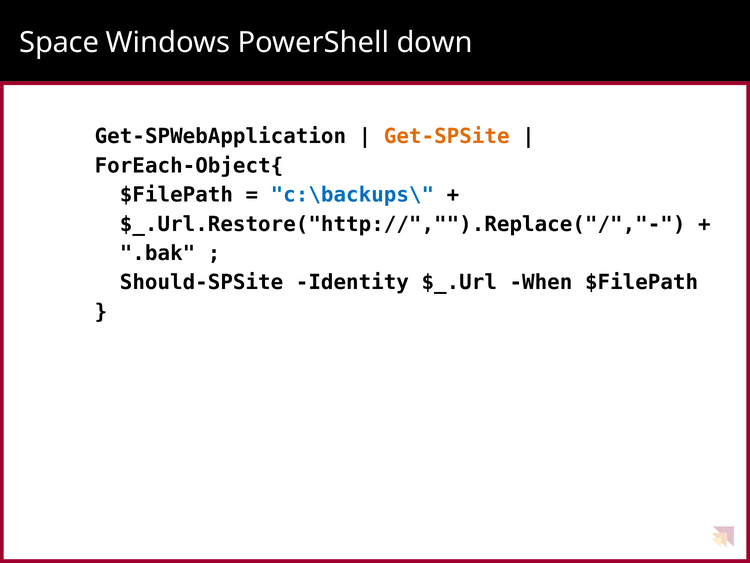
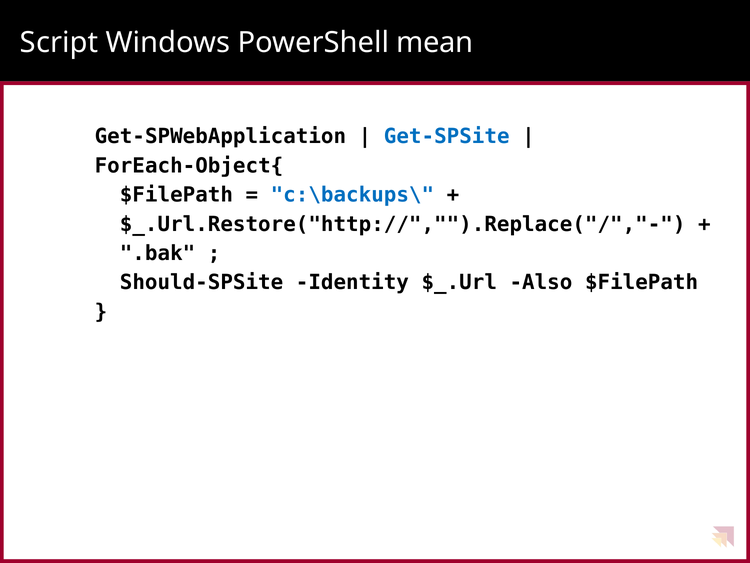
Space: Space -> Script (59, 43)
down: down -> mean (435, 43)
Get-SPSite colour: orange -> blue (447, 136)
When: When -> Also (541, 282)
